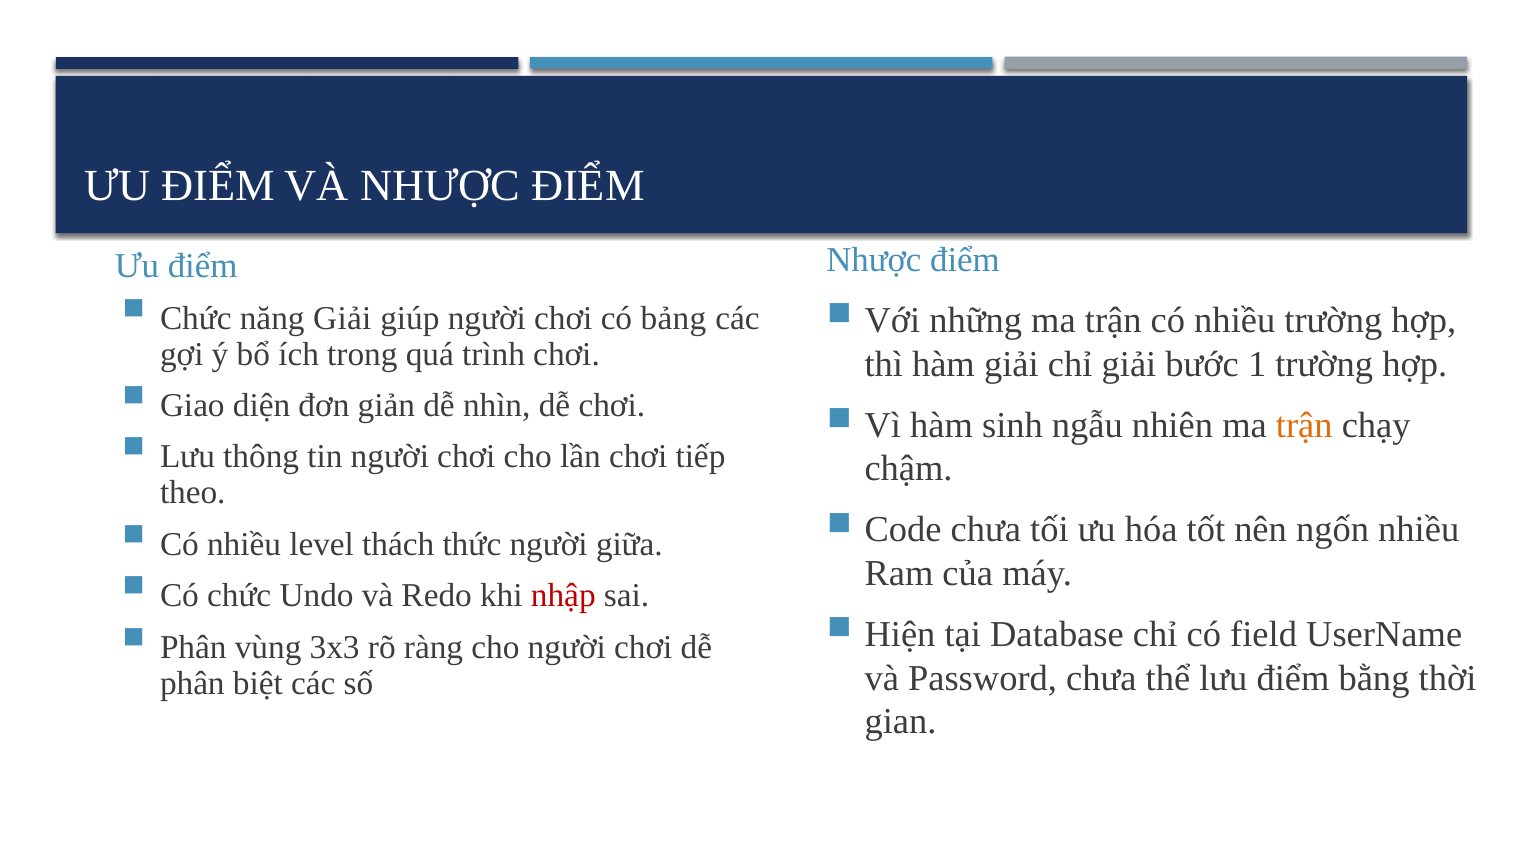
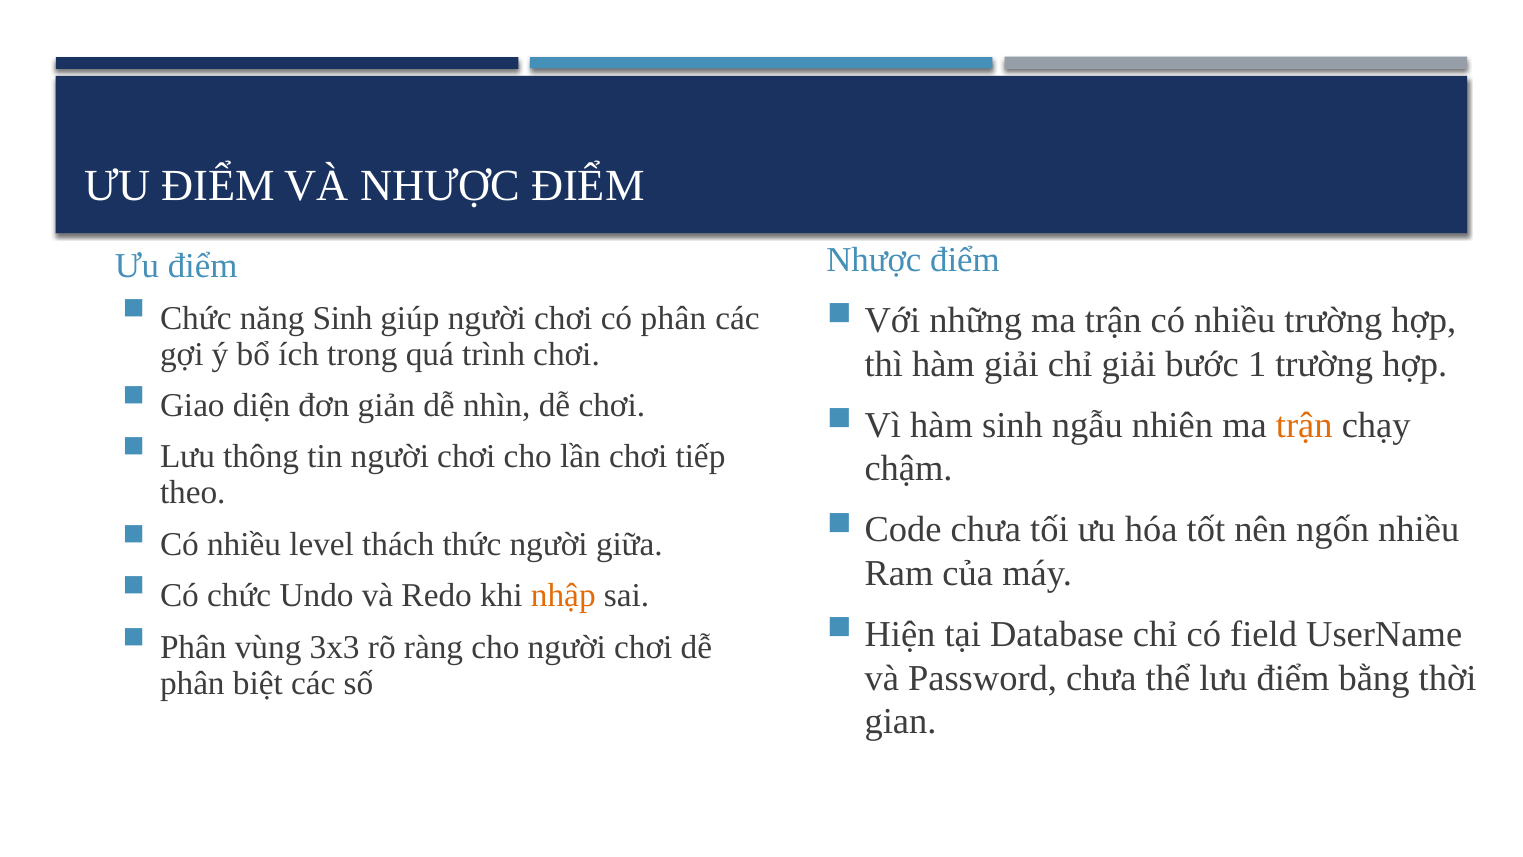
năng Giải: Giải -> Sinh (343, 318)
có bảng: bảng -> phân (674, 318)
nhập colour: red -> orange (563, 595)
